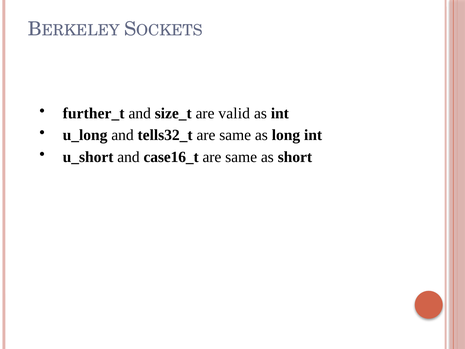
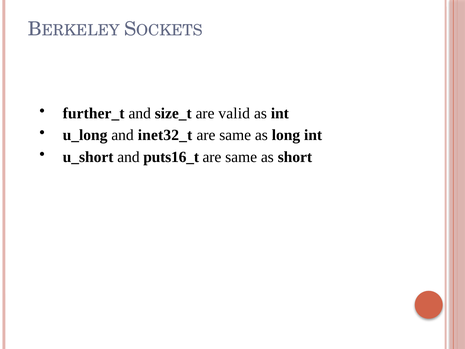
tells32_t: tells32_t -> inet32_t (165, 135)
case16_t: case16_t -> puts16_t (171, 157)
